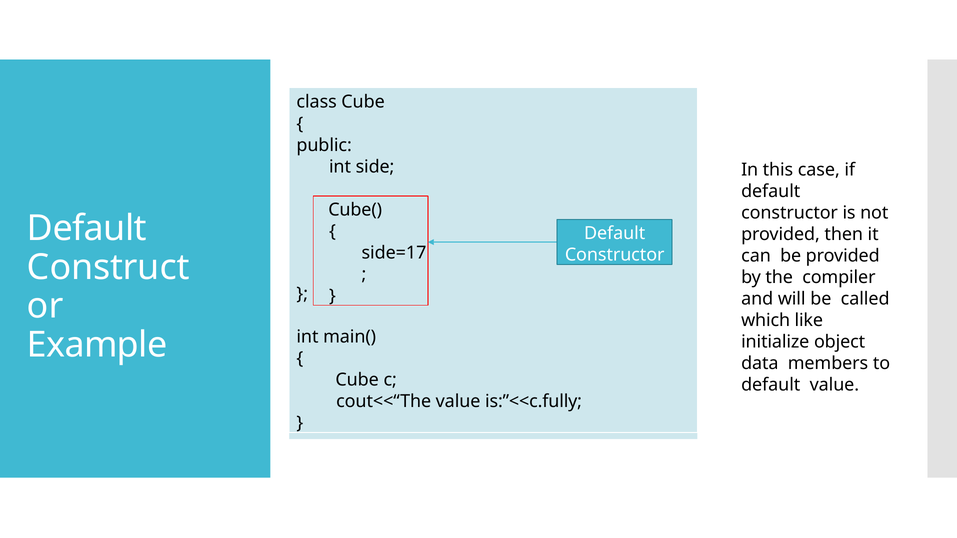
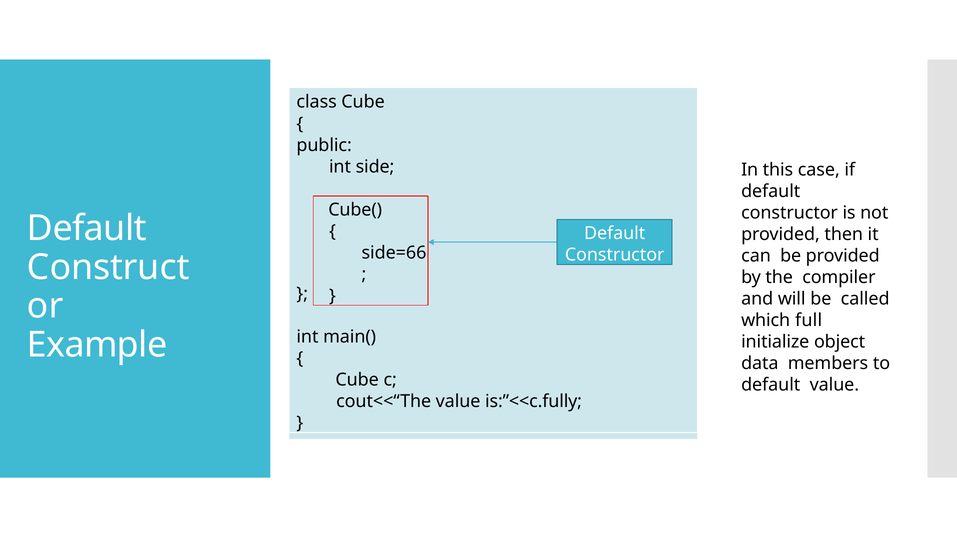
side=17: side=17 -> side=66 (394, 253)
like: like -> full (809, 321)
